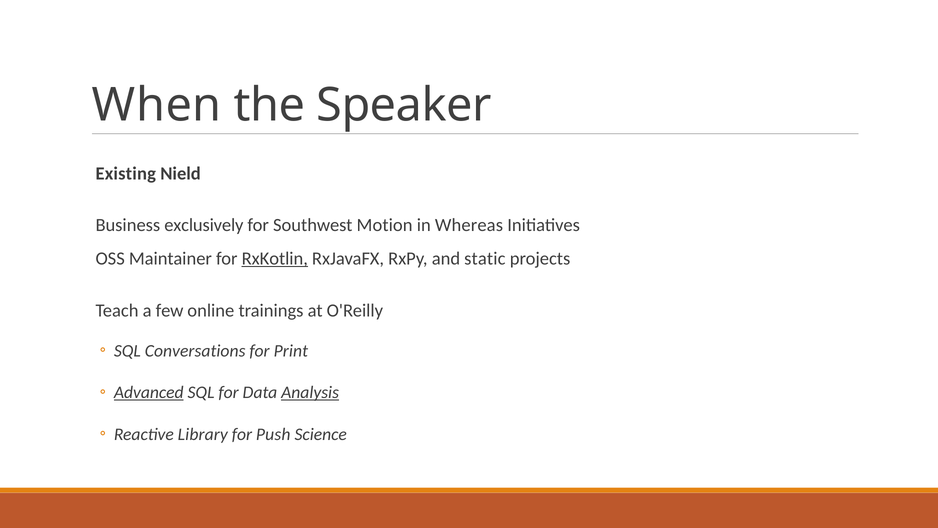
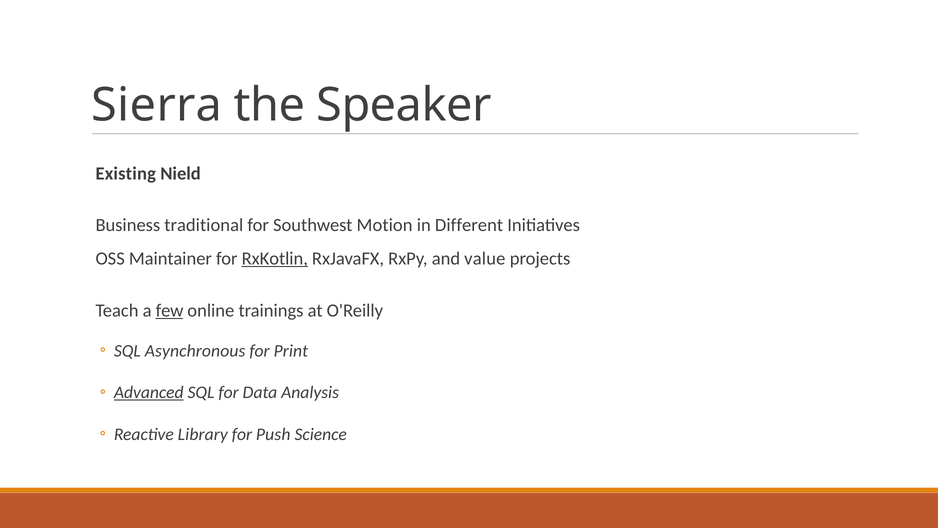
When: When -> Sierra (157, 105)
exclusively: exclusively -> traditional (204, 225)
Whereas: Whereas -> Different (469, 225)
static: static -> value (485, 258)
few underline: none -> present (170, 310)
Conversations: Conversations -> Asynchronous (195, 351)
Analysis underline: present -> none (310, 392)
